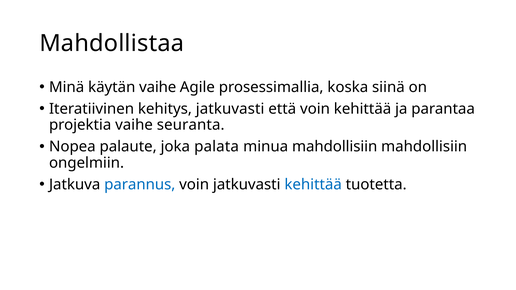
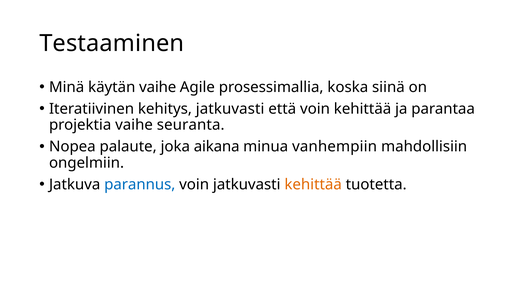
Mahdollistaa: Mahdollistaa -> Testaaminen (112, 43)
palata: palata -> aikana (217, 147)
minua mahdollisiin: mahdollisiin -> vanhempiin (335, 147)
kehittää colour: blue -> orange (313, 185)
